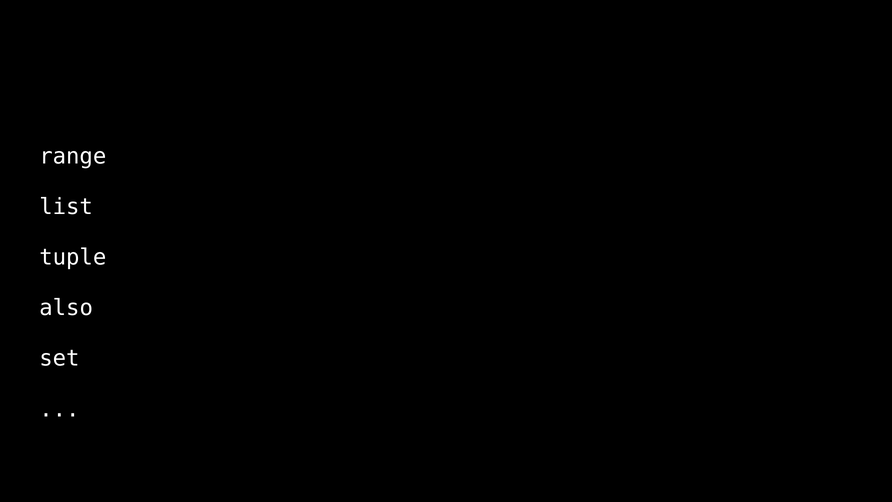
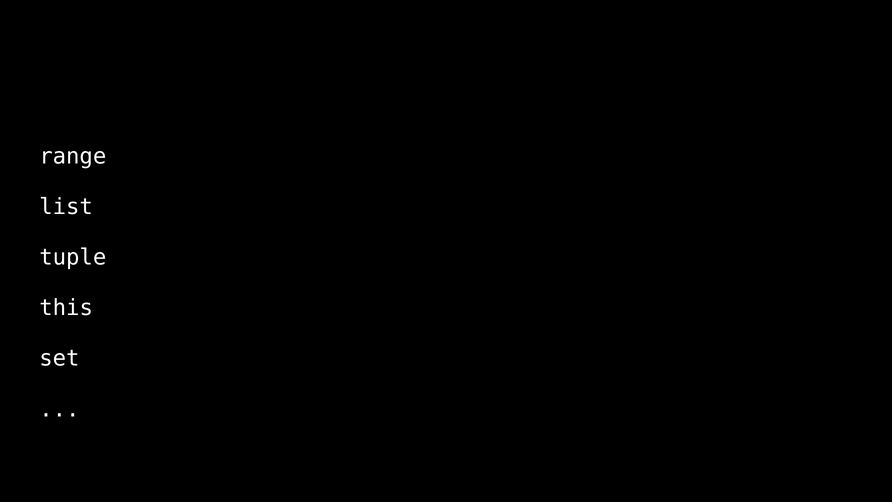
also: also -> this (66, 308)
